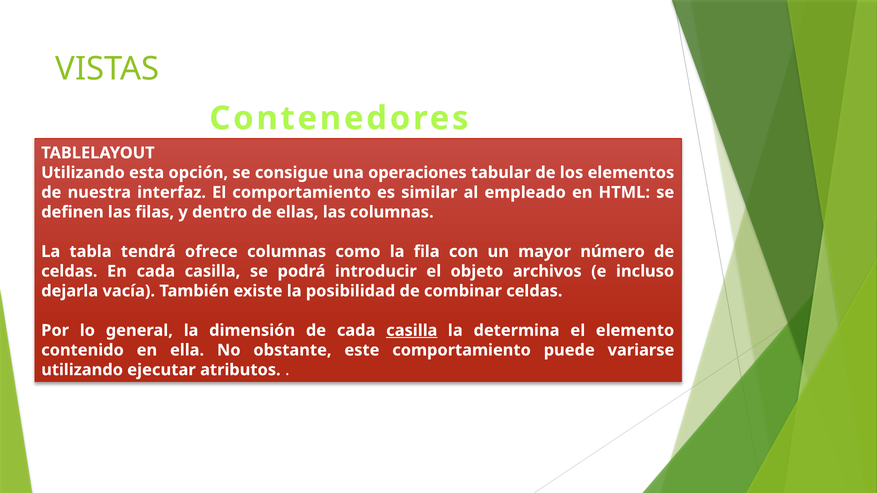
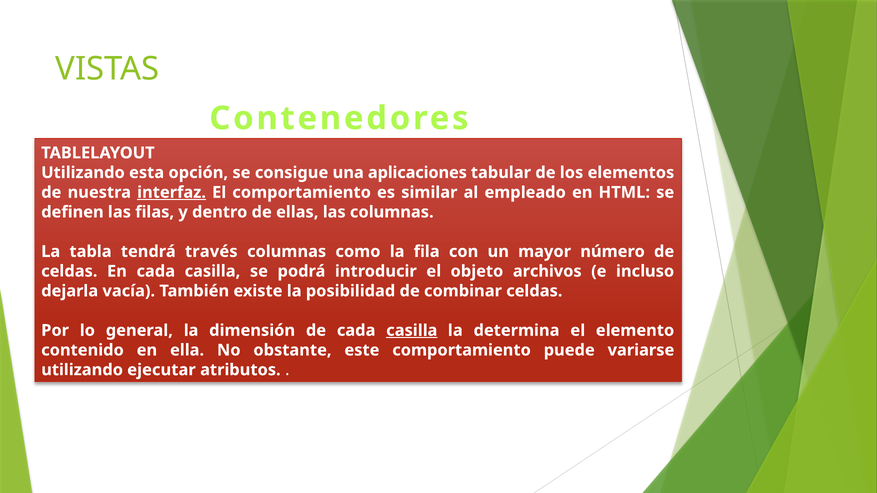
operaciones: operaciones -> aplicaciones (417, 173)
interfaz underline: none -> present (172, 192)
ofrece: ofrece -> través (211, 252)
